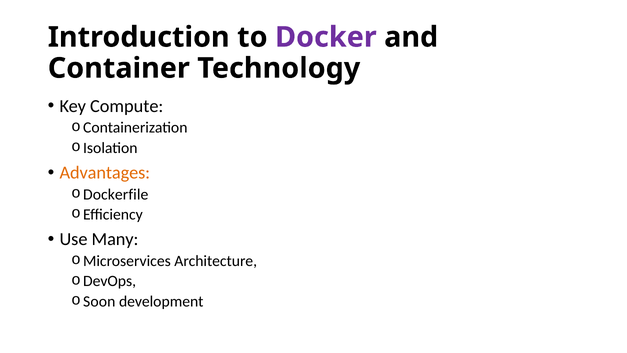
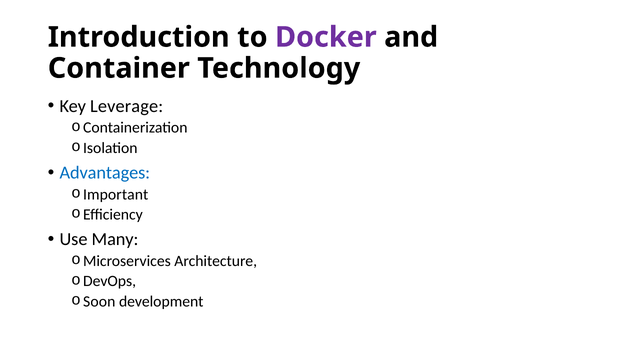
Compute: Compute -> Leverage (127, 106)
Advantages colour: orange -> blue (105, 173)
Dockerfile: Dockerfile -> Important (116, 194)
